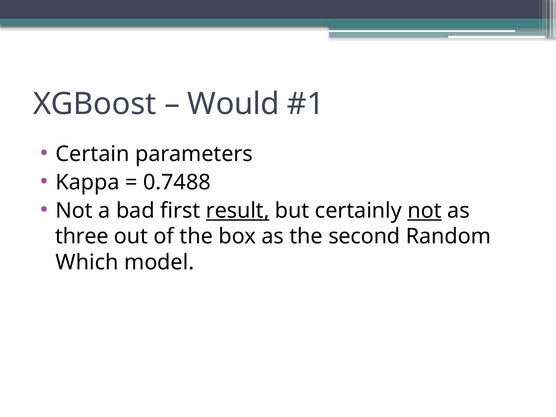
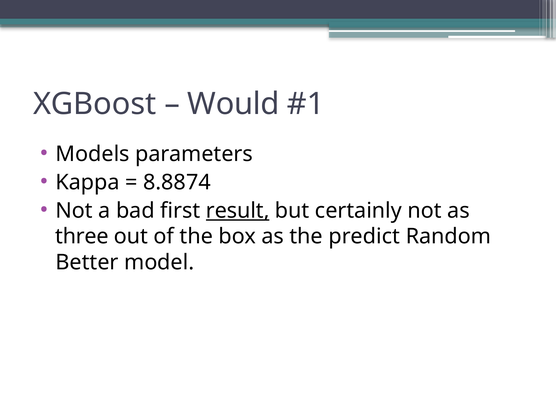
Certain: Certain -> Models (93, 154)
0.7488: 0.7488 -> 8.8874 (177, 182)
not underline: present -> none (425, 211)
second: second -> predict (364, 237)
Which: Which -> Better (87, 262)
